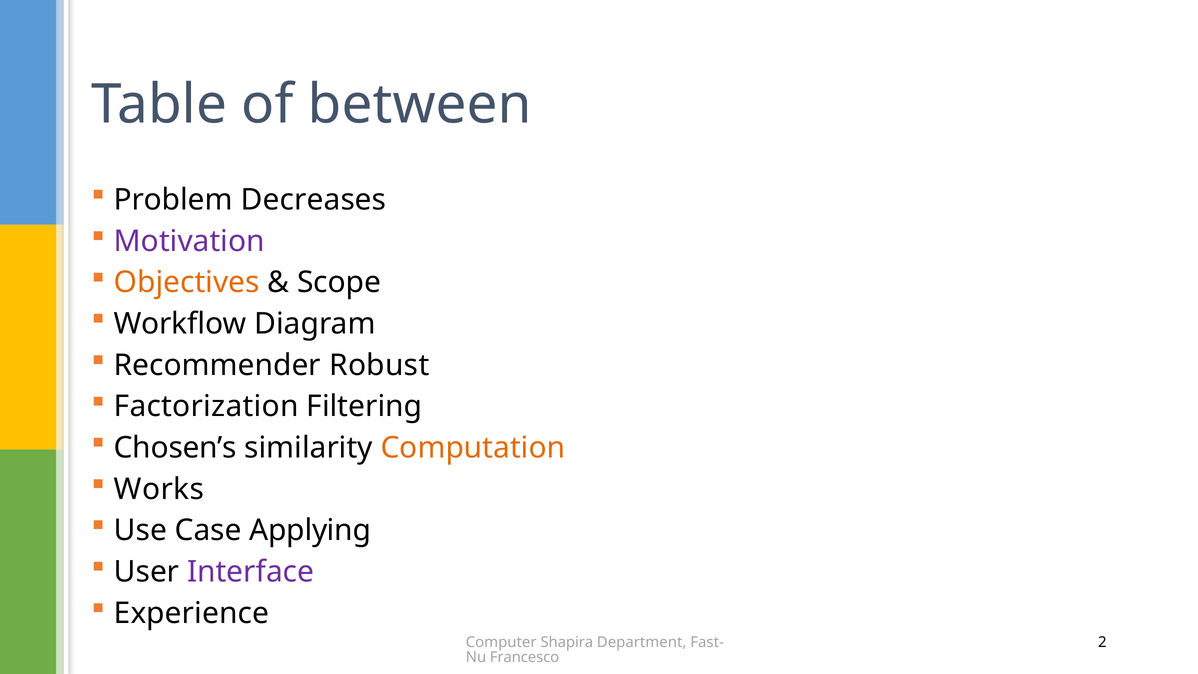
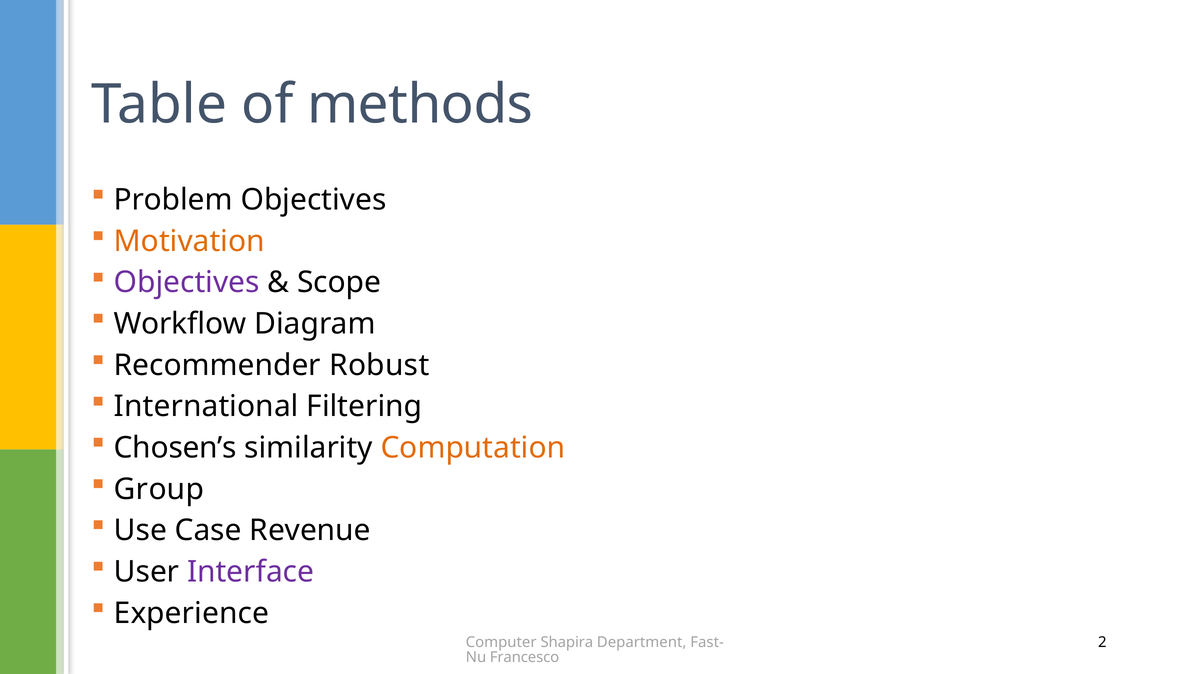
between: between -> methods (420, 105)
Problem Decreases: Decreases -> Objectives (314, 200)
Motivation colour: purple -> orange (189, 241)
Objectives colour: orange -> purple (187, 283)
Factorization: Factorization -> International (206, 406)
Works: Works -> Group (159, 489)
Applying: Applying -> Revenue (310, 530)
